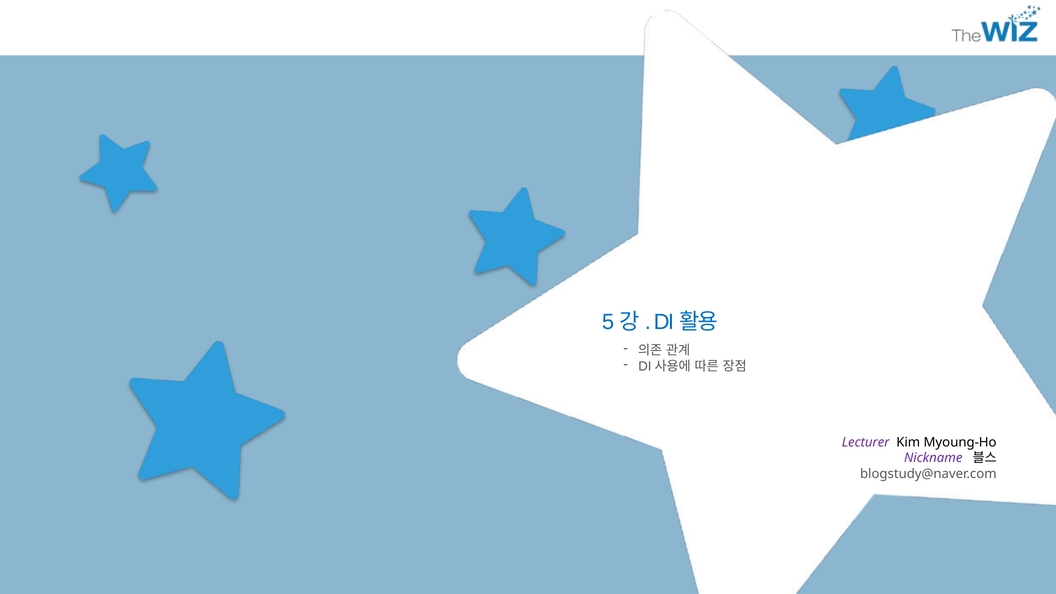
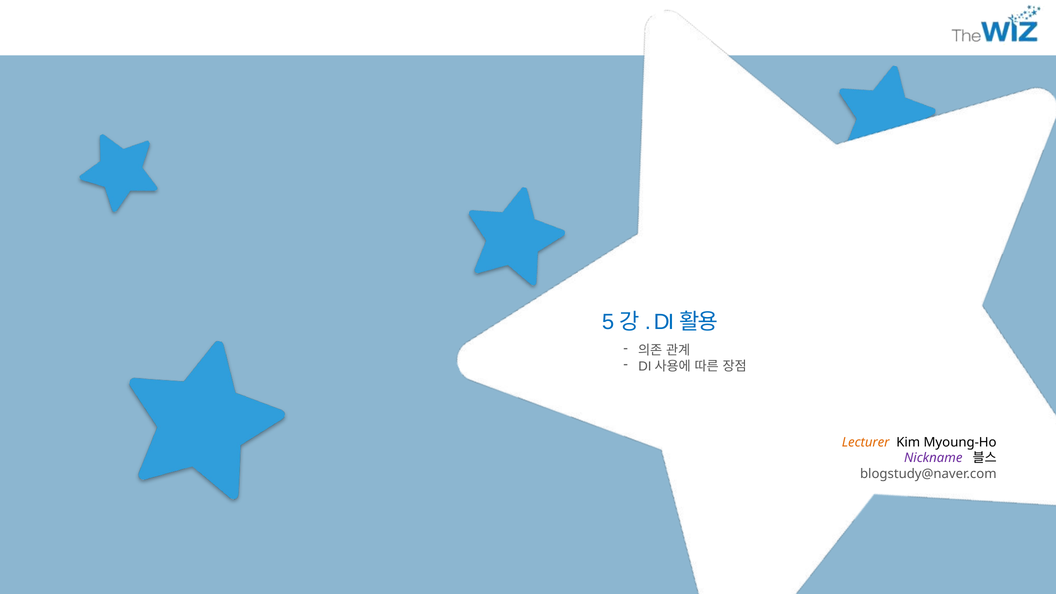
Lecturer colour: purple -> orange (866, 442)
